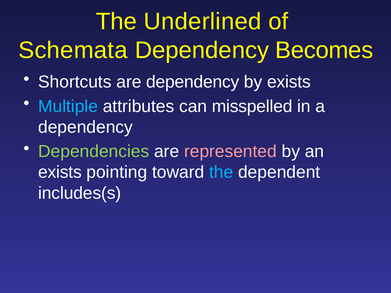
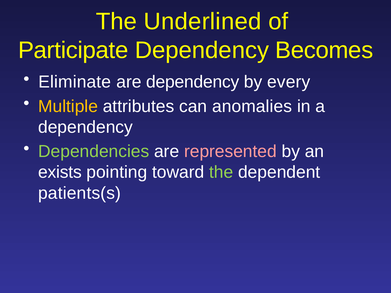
Schemata: Schemata -> Participate (73, 50)
Shortcuts: Shortcuts -> Eliminate (75, 82)
by exists: exists -> every (289, 82)
Multiple colour: light blue -> yellow (68, 106)
misspelled: misspelled -> anomalies (252, 106)
the colour: light blue -> light green (221, 172)
includes(s: includes(s -> patients(s (80, 193)
